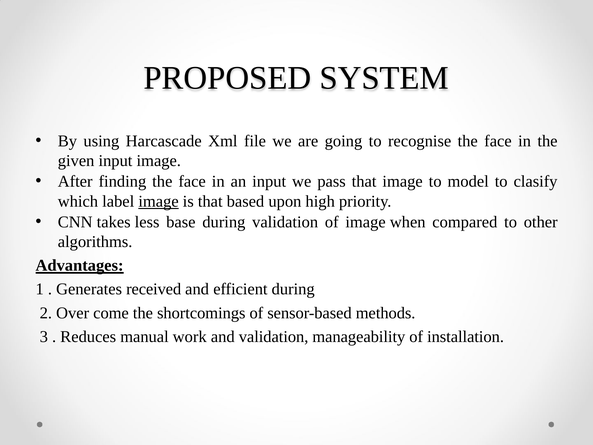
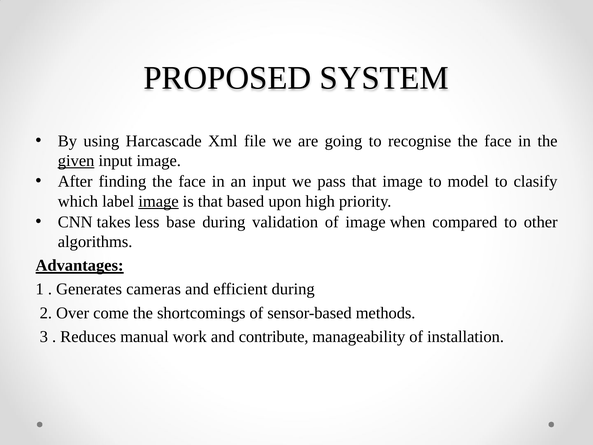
given underline: none -> present (76, 161)
received: received -> cameras (154, 289)
and validation: validation -> contribute (274, 336)
